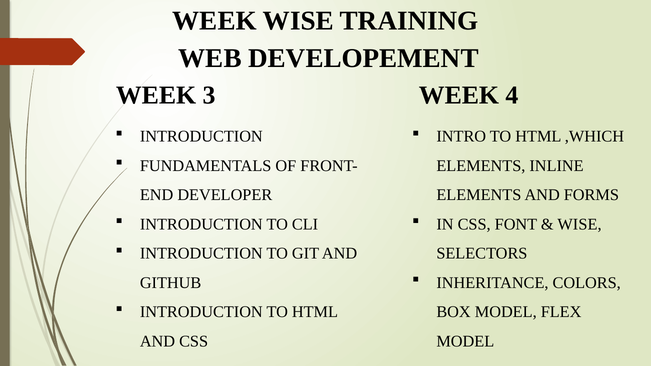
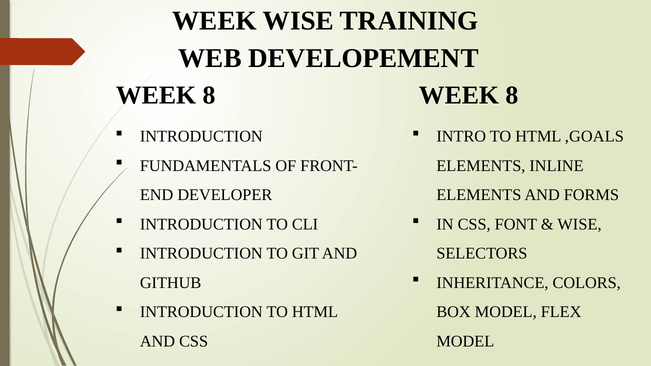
3: 3 -> 8 (209, 95)
4: 4 -> 8 (512, 95)
,WHICH: ,WHICH -> ,GOALS (594, 136)
